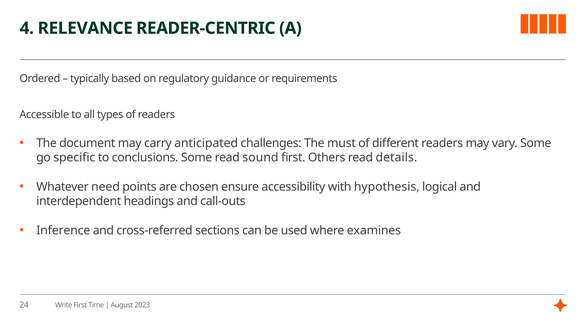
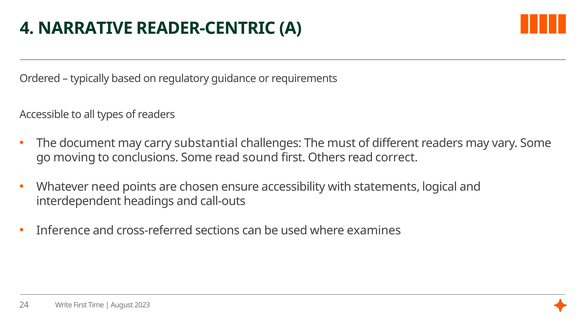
RELEVANCE: RELEVANCE -> NARRATIVE (85, 28)
anticipated: anticipated -> substantial (206, 143)
specific: specific -> moving (74, 157)
details: details -> correct (397, 157)
hypothesis: hypothesis -> statements (387, 187)
